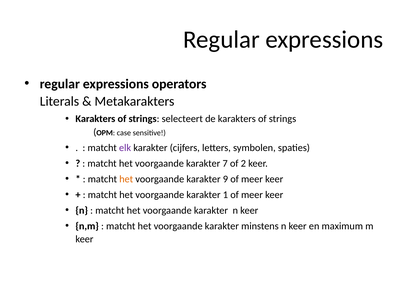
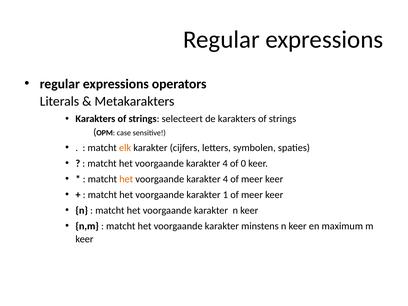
elk colour: purple -> orange (125, 148)
7: 7 -> 4 (225, 163)
2: 2 -> 0 (243, 163)
9: 9 -> 4 (225, 179)
